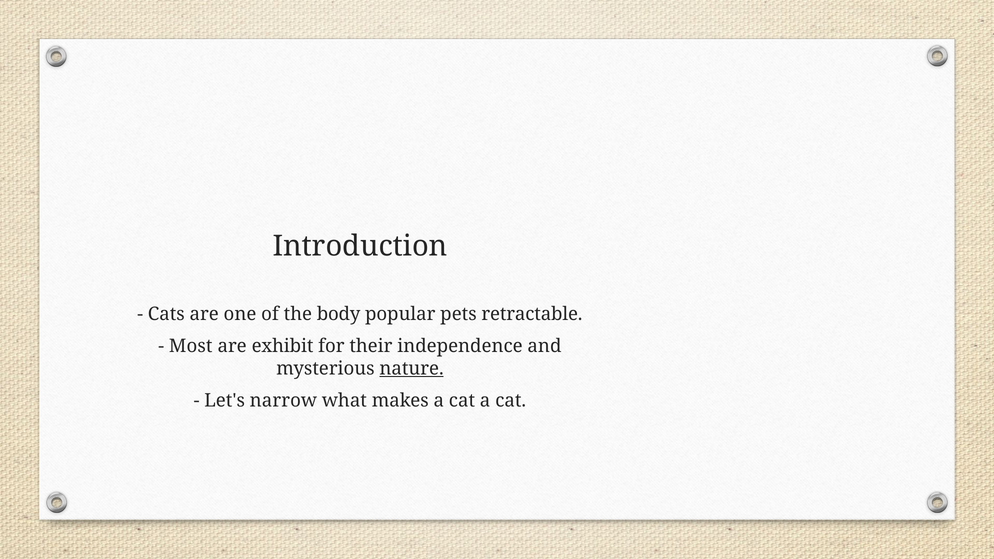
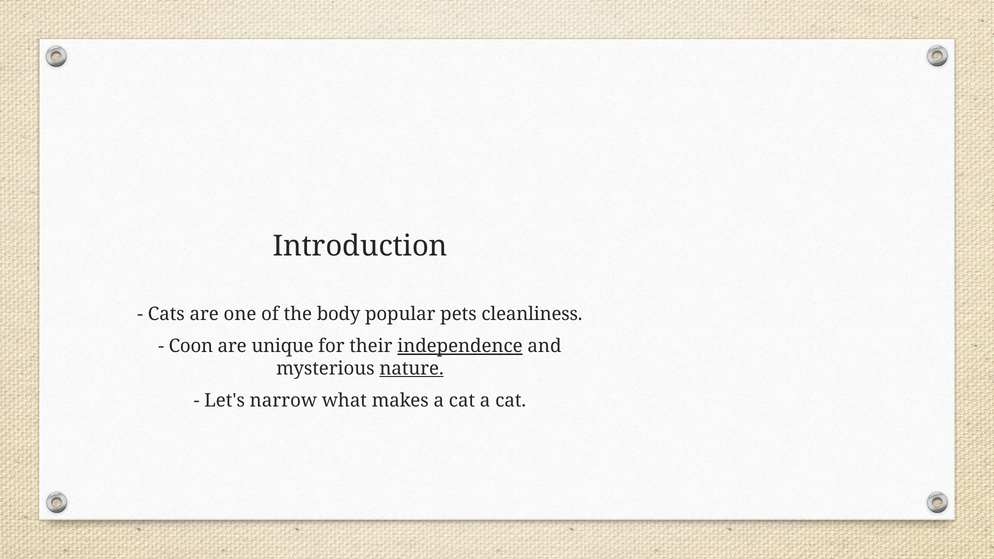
retractable: retractable -> cleanliness (532, 314)
Most: Most -> Coon (191, 346)
exhibit: exhibit -> unique (283, 346)
independence underline: none -> present (460, 346)
